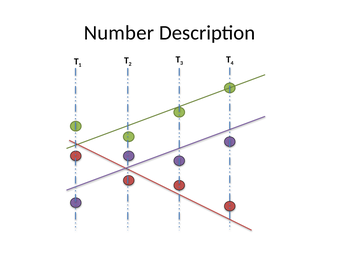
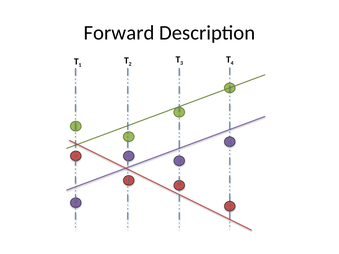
Number: Number -> Forward (119, 33)
